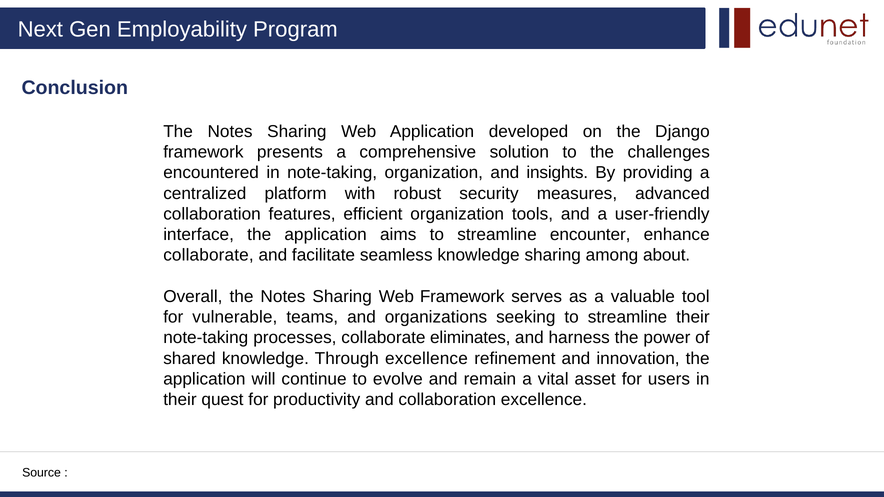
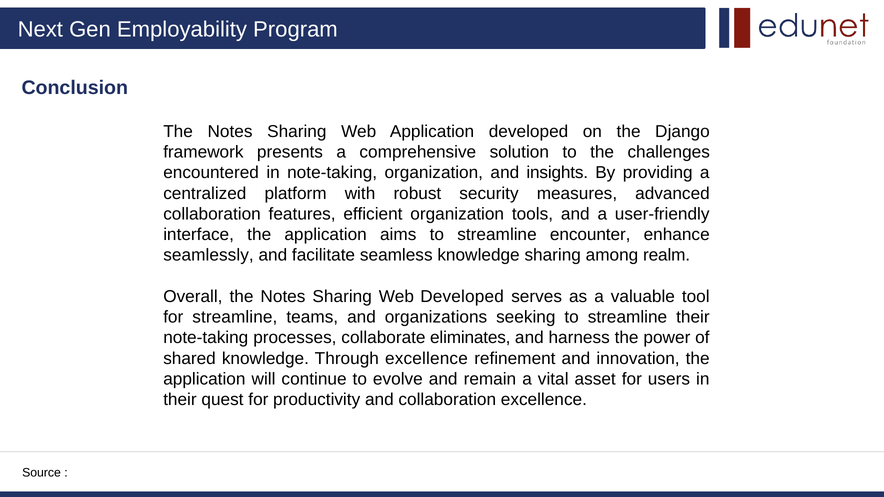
collaborate: collaborate -> seamlessly (208, 255)
about: about -> realm (667, 255)
Web Framework: Framework -> Developed (462, 297)
for vulnerable: vulnerable -> streamline (235, 317)
